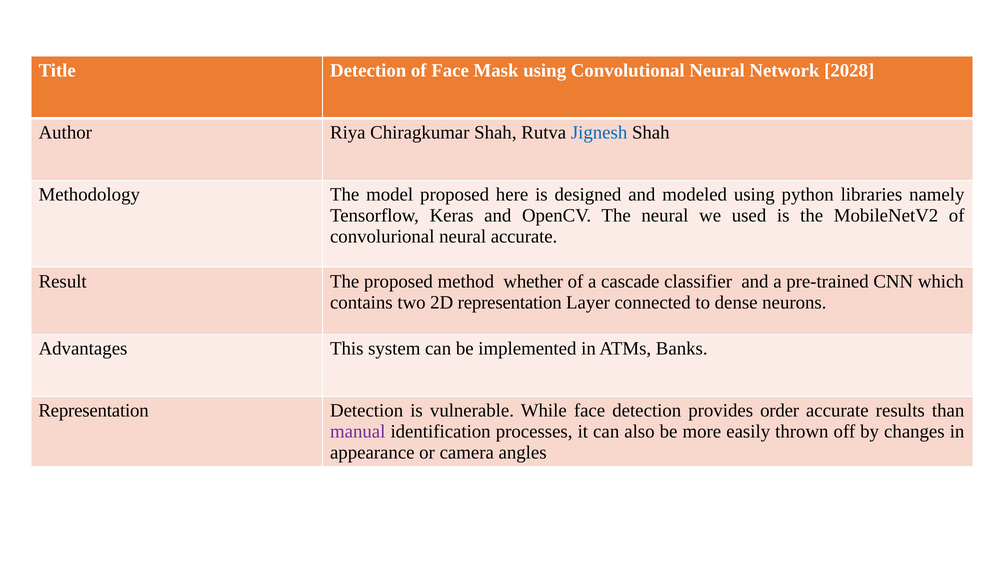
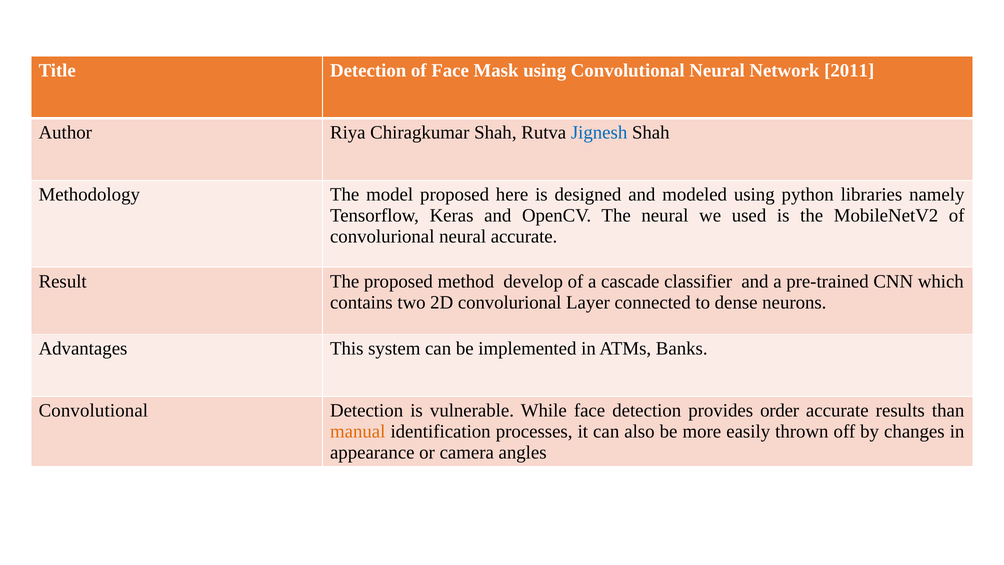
2028: 2028 -> 2011 (849, 70)
whether: whether -> develop (533, 281)
2D representation: representation -> convolurional (510, 302)
Representation: Representation -> Convolutional (93, 411)
manual colour: purple -> orange (358, 431)
